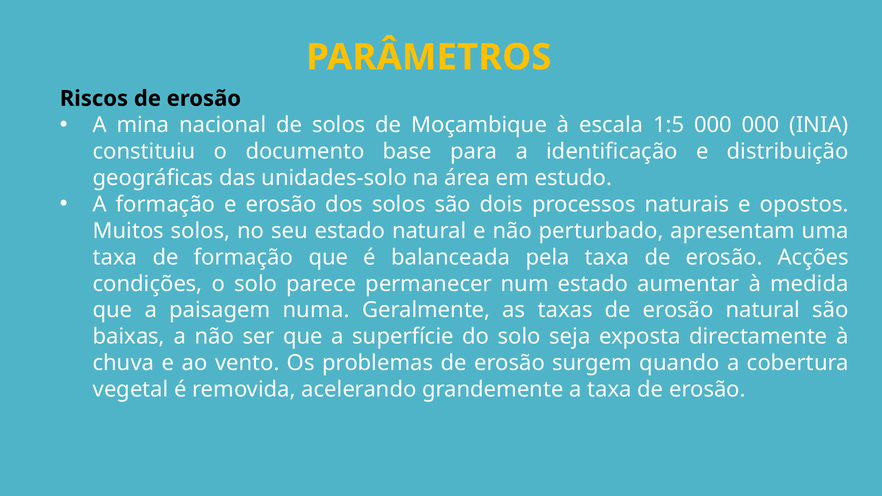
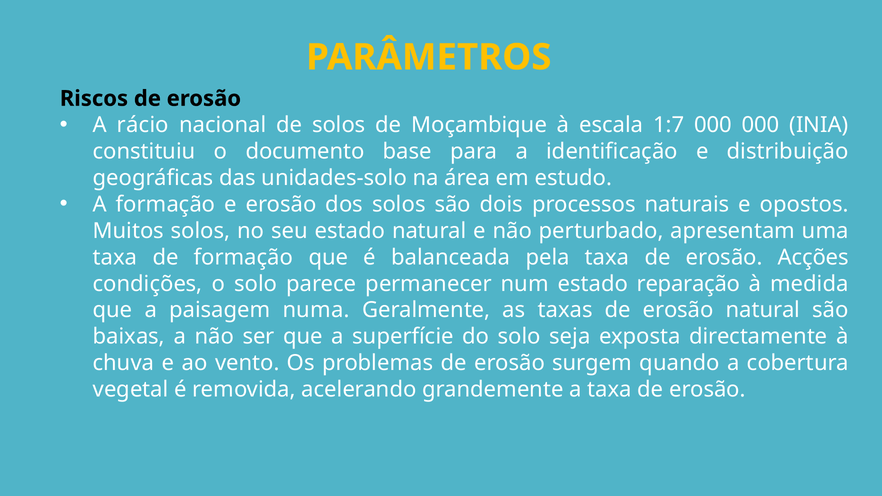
mina: mina -> rácio (143, 125)
1:5: 1:5 -> 1:7 (669, 125)
aumentar: aumentar -> reparação (688, 284)
